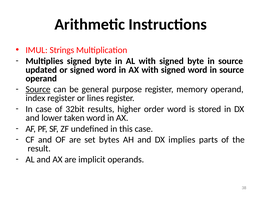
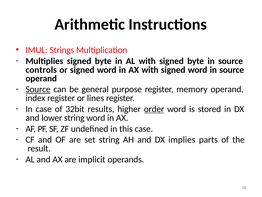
updated: updated -> controls (41, 70)
order underline: none -> present (154, 109)
lower taken: taken -> string (74, 118)
set bytes: bytes -> string (109, 139)
